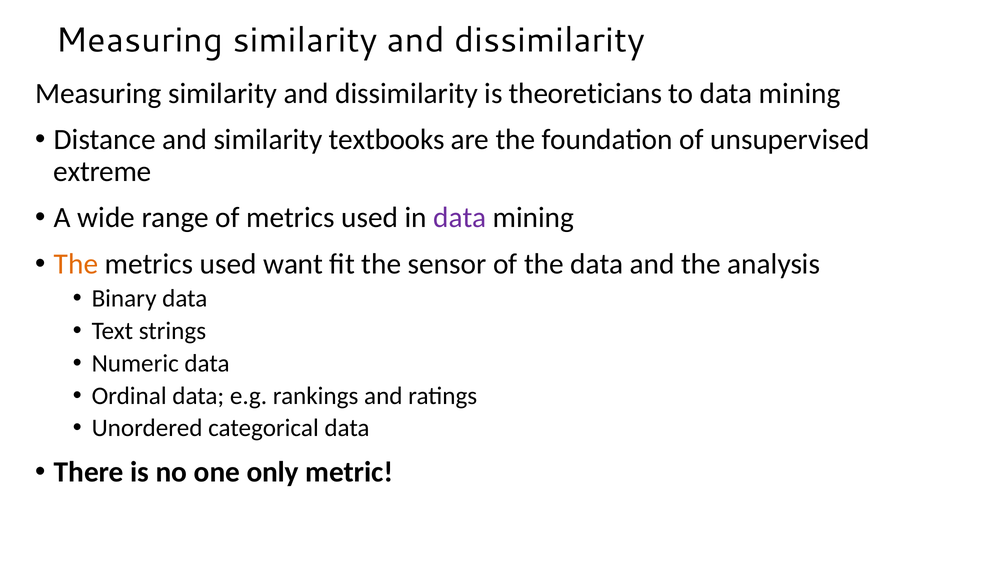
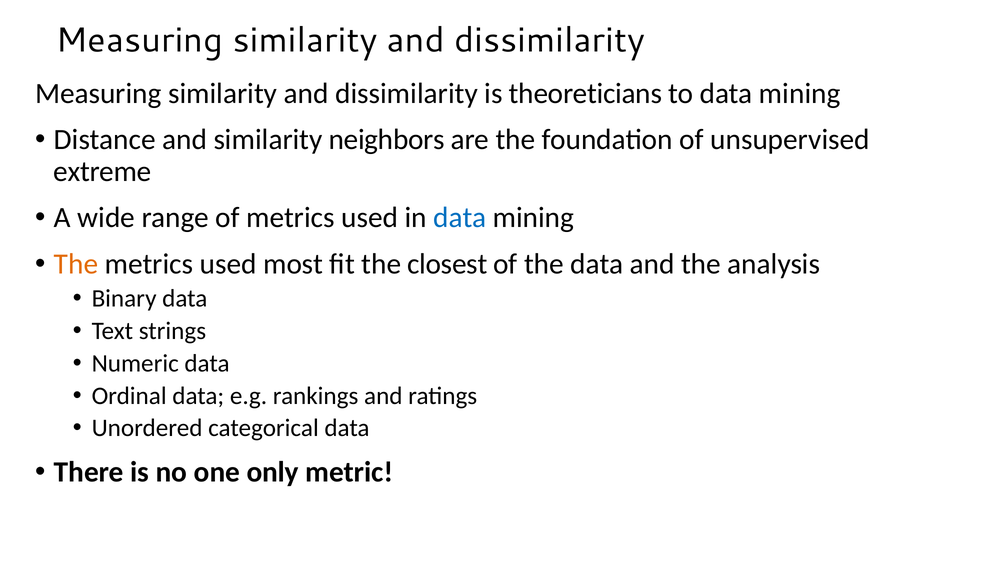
textbooks: textbooks -> neighbors (387, 140)
data colour: purple -> blue (460, 218)
want: want -> most (293, 264)
sensor: sensor -> closest (447, 264)
